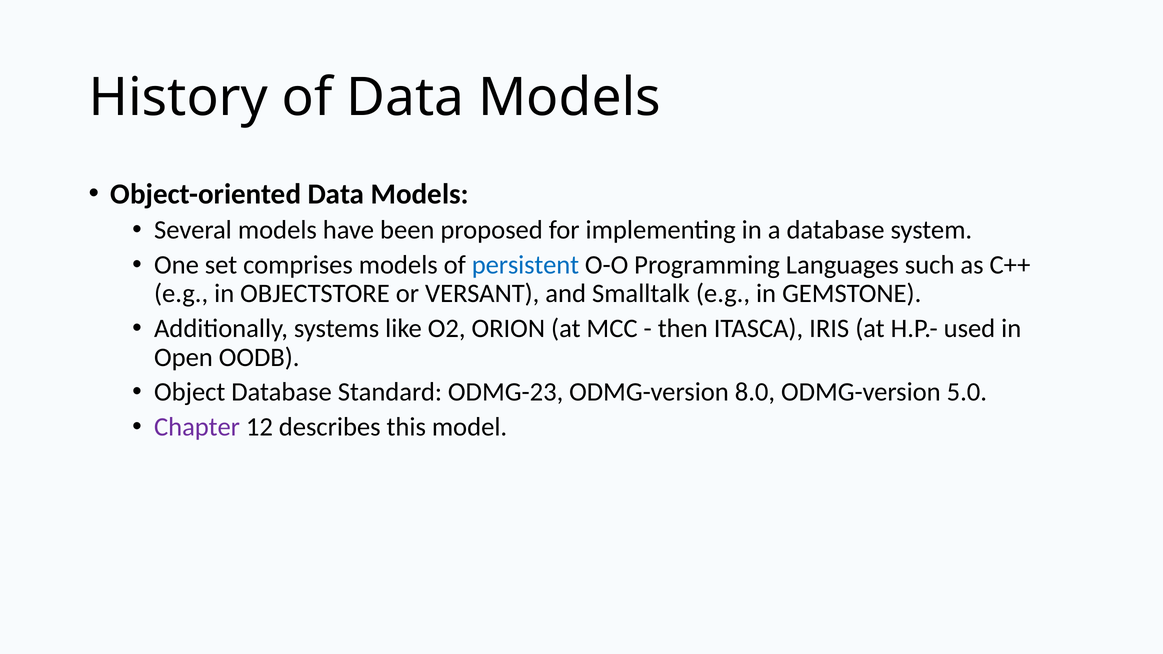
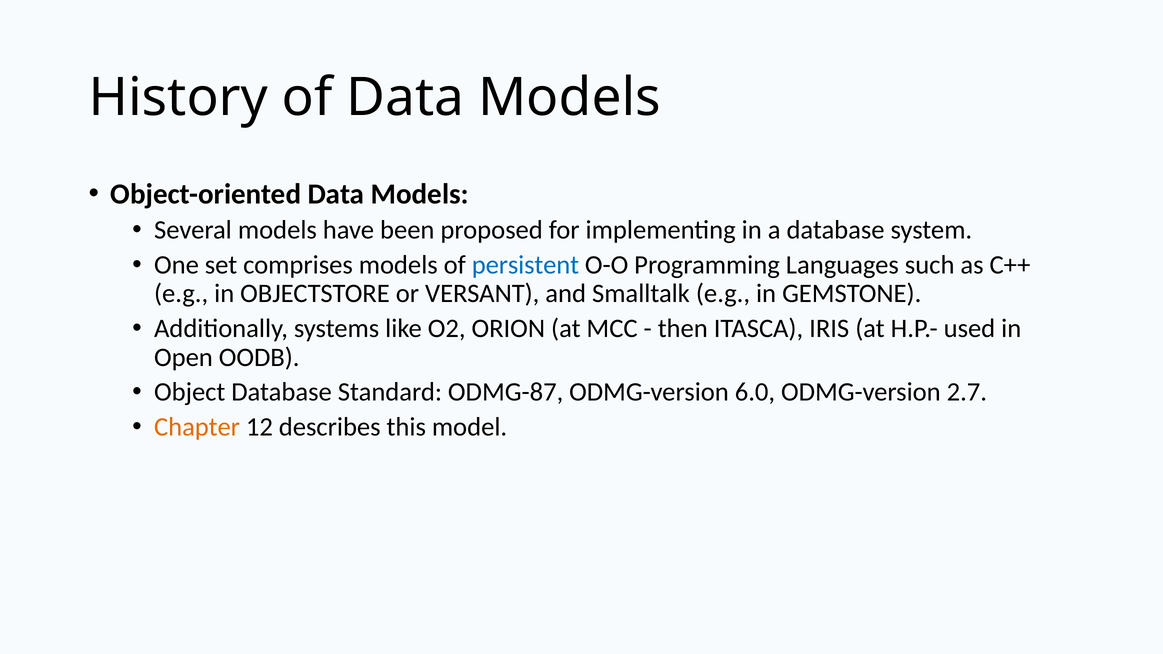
ODMG-23: ODMG-23 -> ODMG-87 (506, 392)
8.0: 8.0 -> 6.0 (755, 392)
5.0: 5.0 -> 2.7 (967, 392)
Chapter colour: purple -> orange (197, 427)
